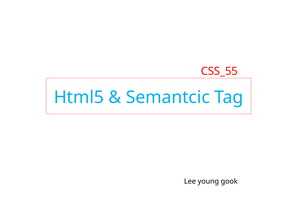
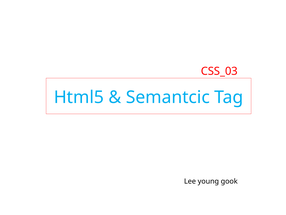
CSS_55: CSS_55 -> CSS_03 (219, 71)
